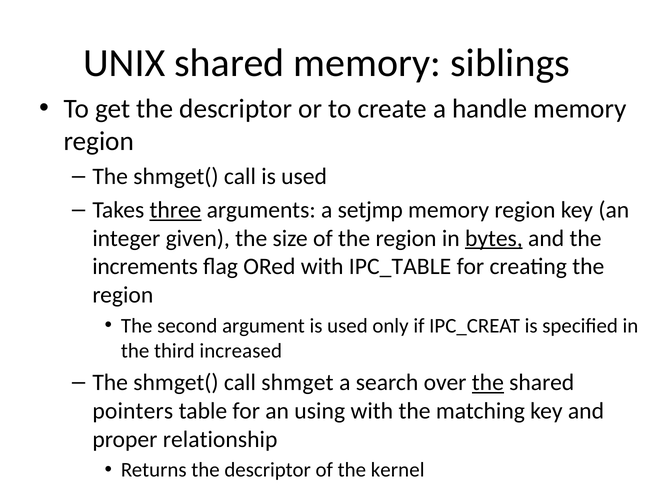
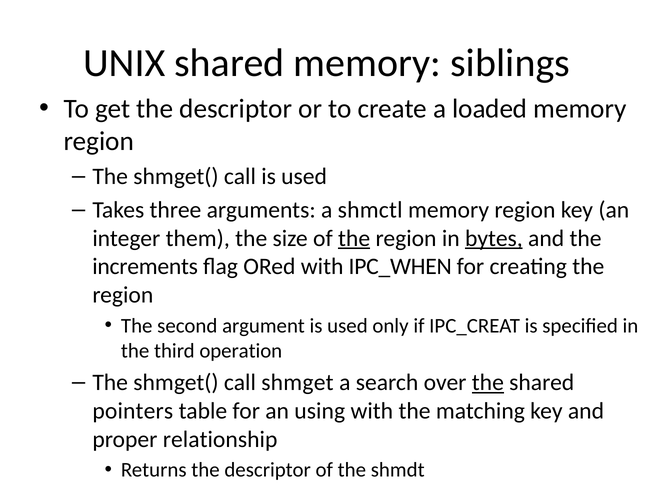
handle: handle -> loaded (490, 109)
three underline: present -> none (175, 210)
setjmp: setjmp -> shmctl (370, 210)
given: given -> them (198, 239)
the underline: none -> present (354, 239)
IPC_TABLE: IPC_TABLE -> IPC_WHEN (400, 267)
increased: increased -> operation (241, 351)
kernel: kernel -> shmdt (398, 471)
